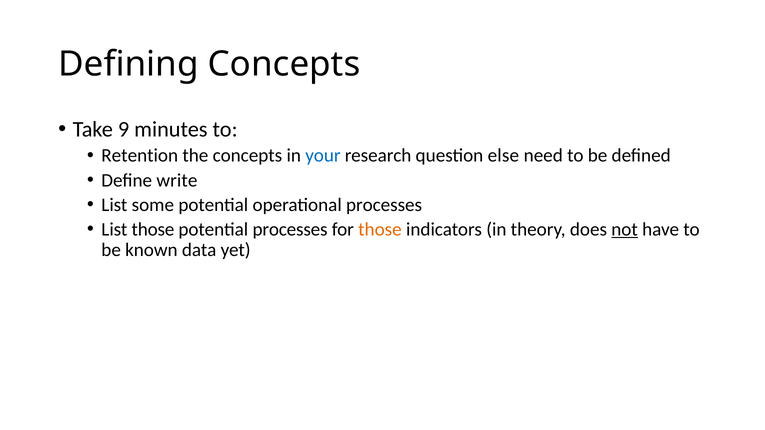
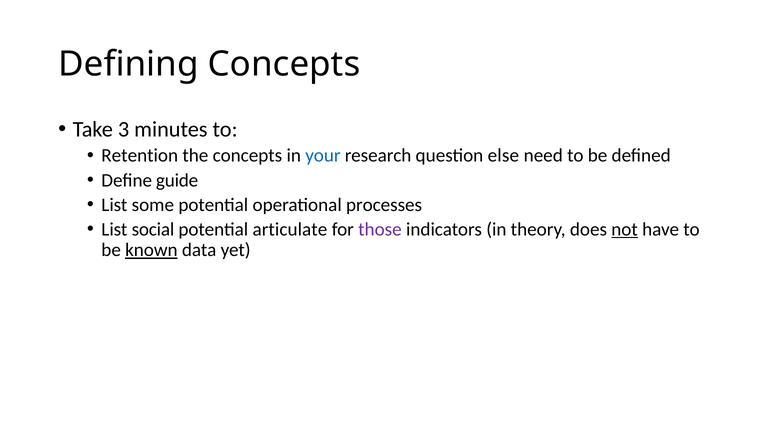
9: 9 -> 3 (124, 129)
write: write -> guide (177, 180)
List those: those -> social (153, 230)
potential processes: processes -> articulate (290, 230)
those colour: orange -> purple (380, 230)
known underline: none -> present (151, 250)
